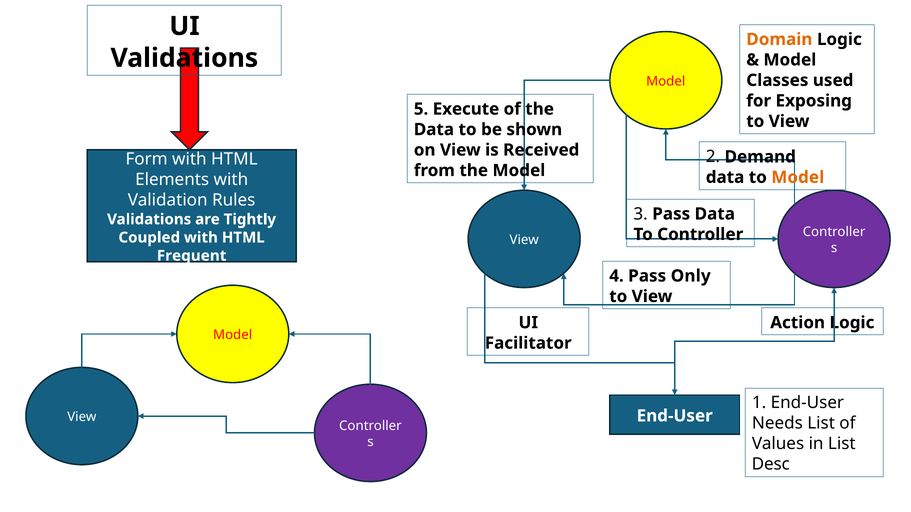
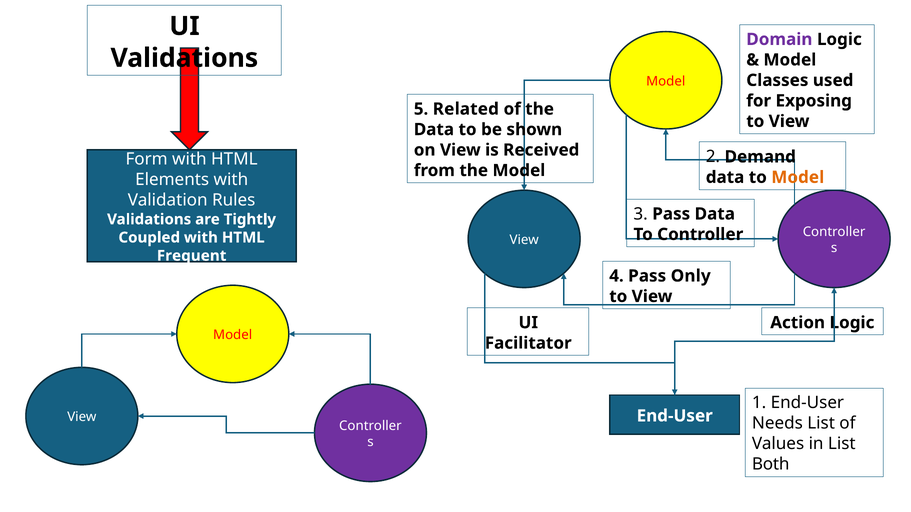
Domain colour: orange -> purple (779, 39)
Execute: Execute -> Related (466, 109)
Desc: Desc -> Both (771, 465)
